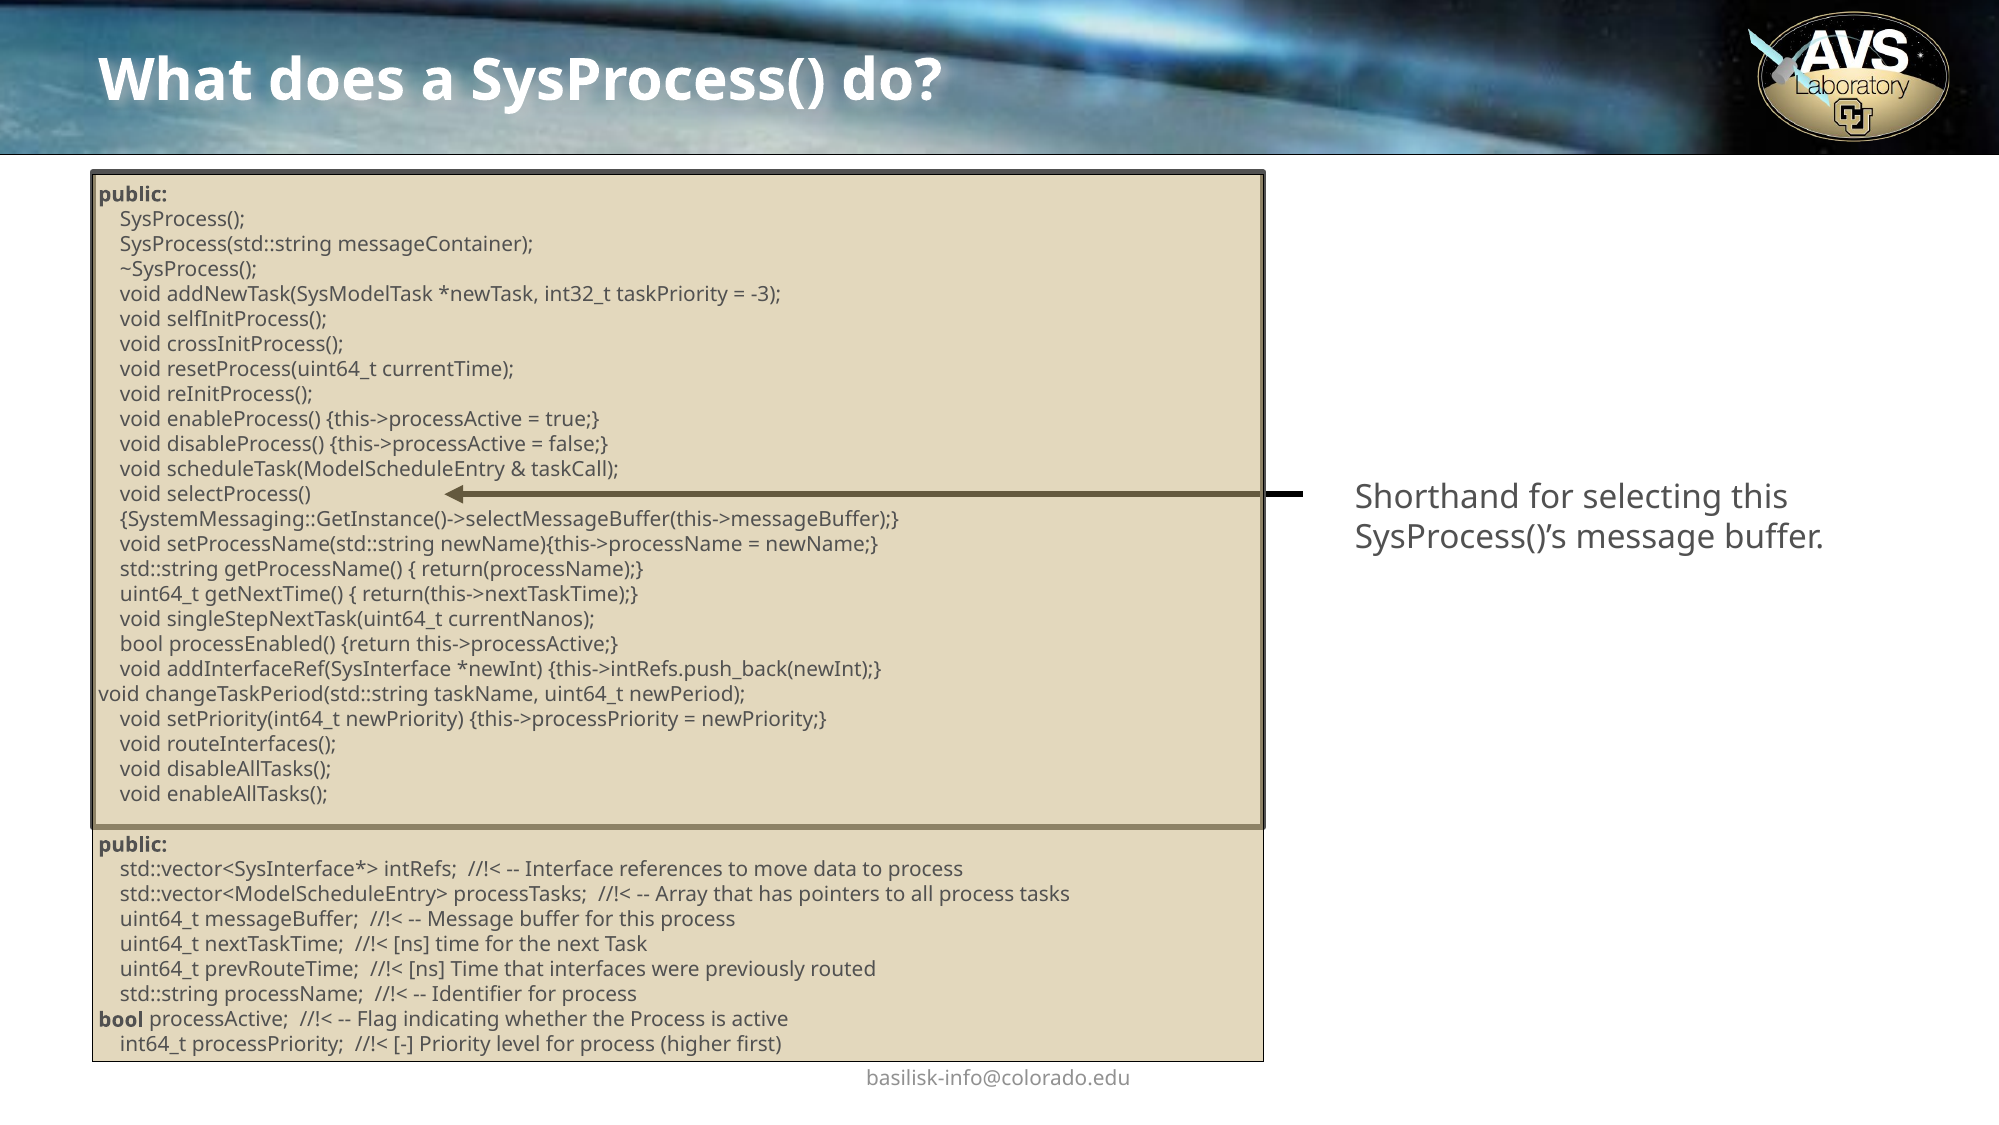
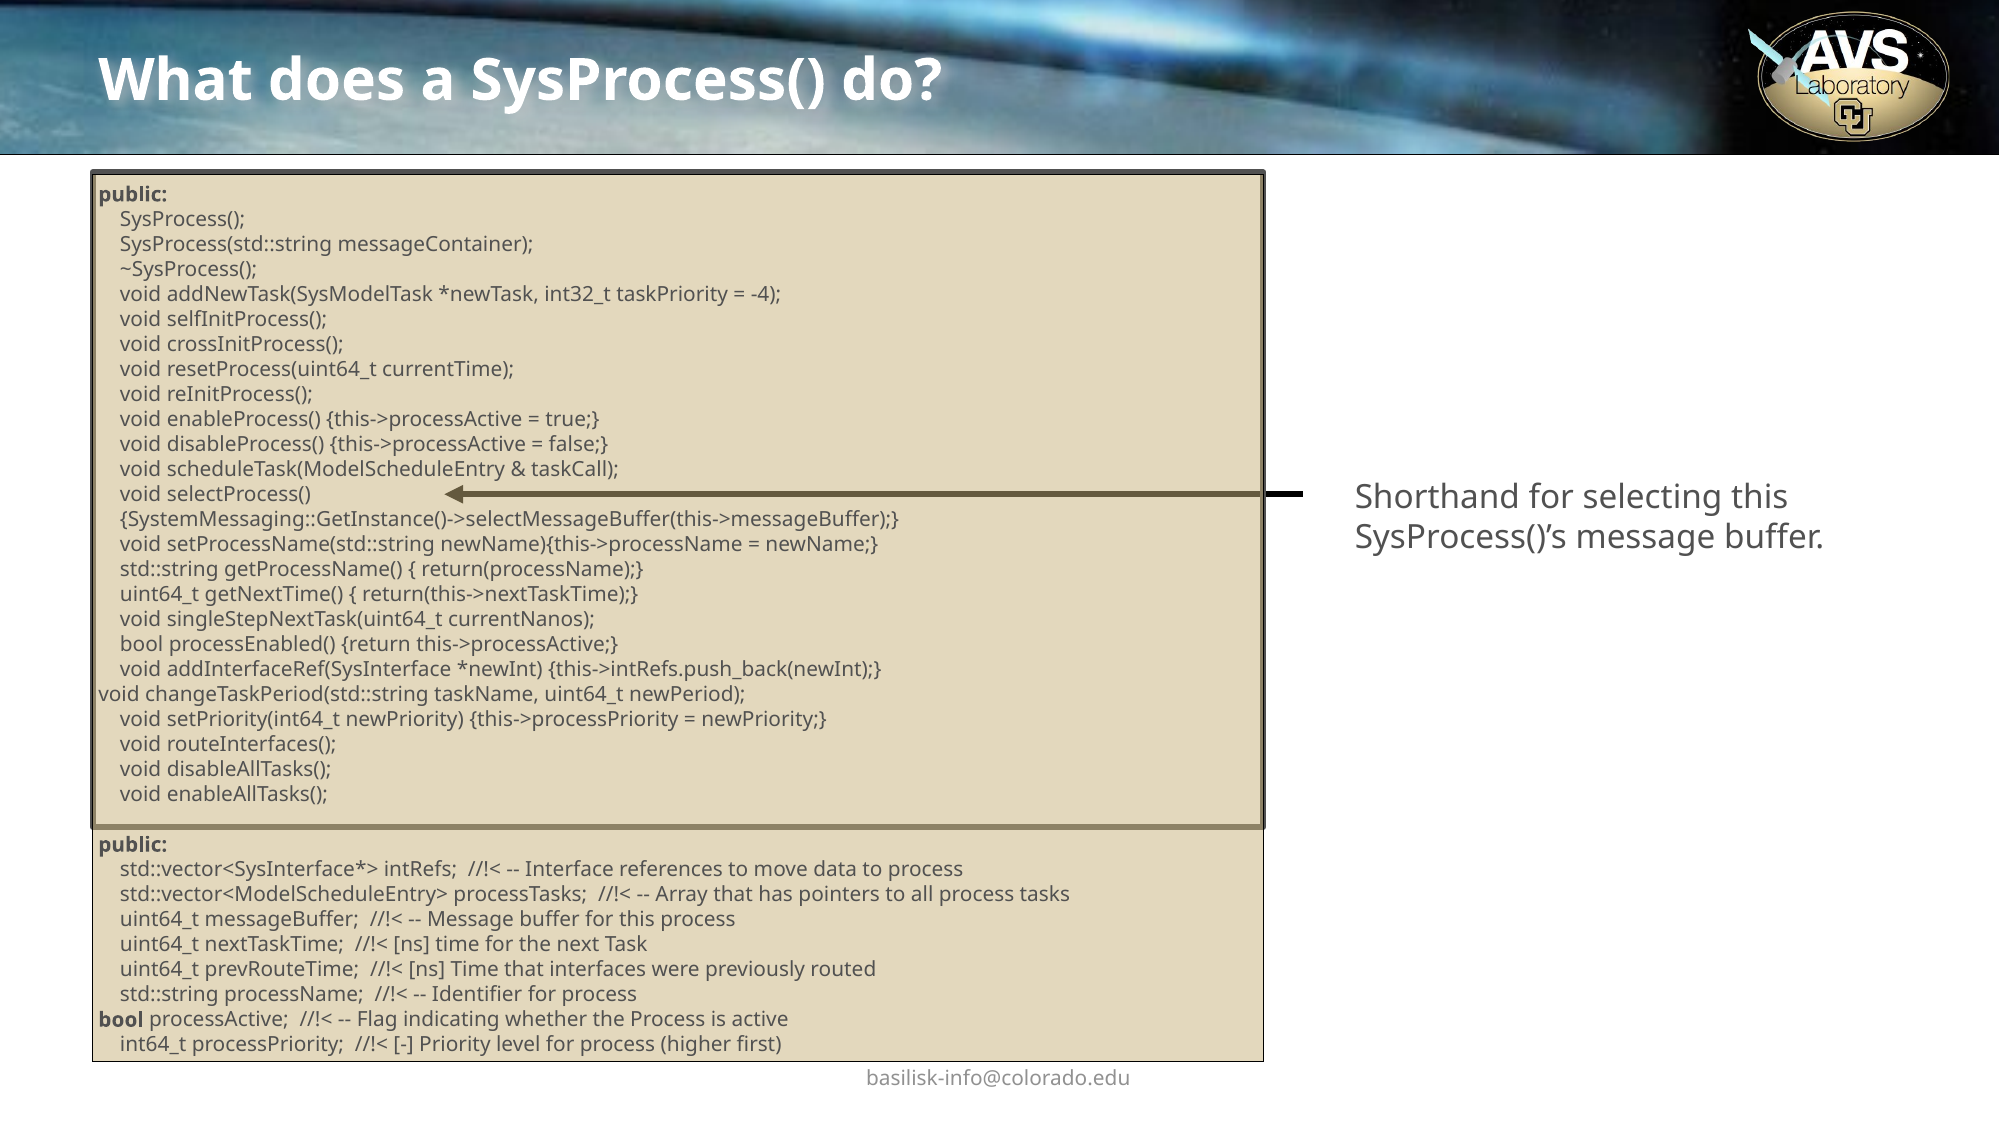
-3: -3 -> -4 (766, 294)
